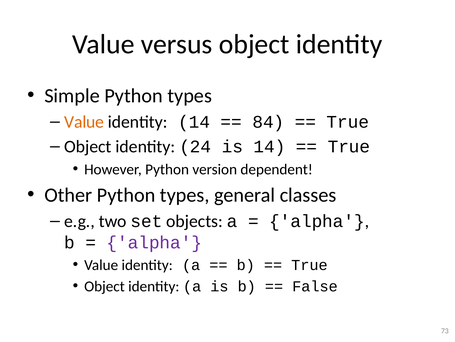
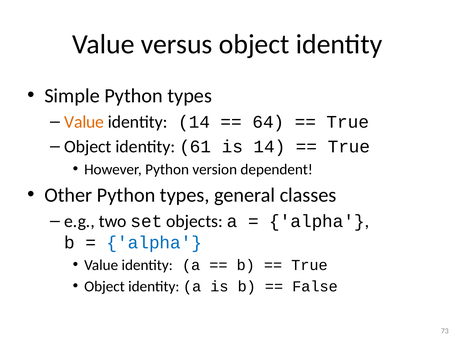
84: 84 -> 64 (268, 122)
24: 24 -> 61 (195, 146)
alpha colour: purple -> blue (154, 242)
